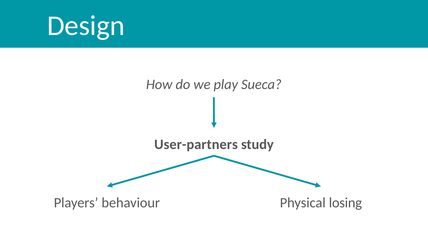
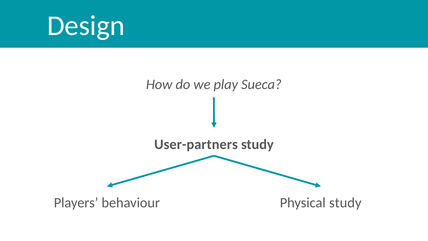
Physical losing: losing -> study (345, 203)
